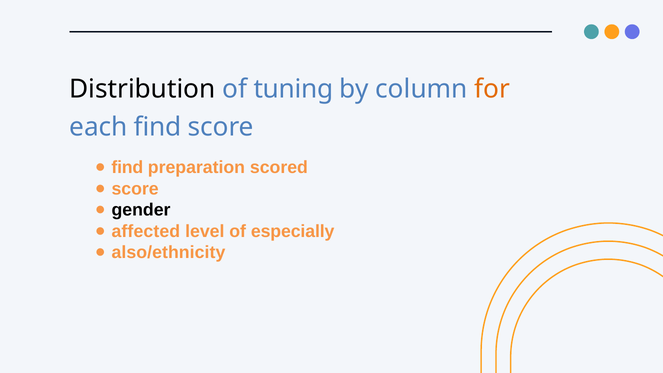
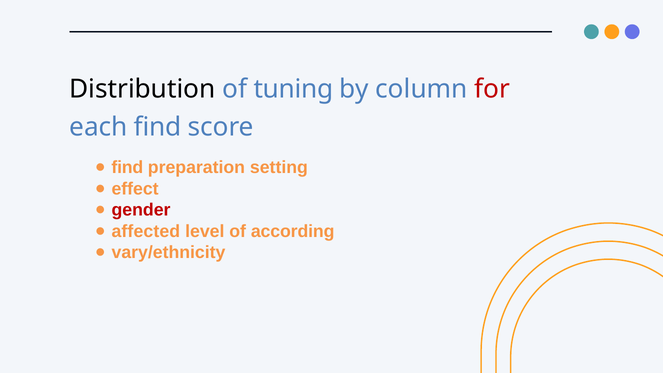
for colour: orange -> red (492, 89)
scored: scored -> setting (279, 168)
score: score -> effect (135, 189)
gender colour: black -> red (141, 210)
especially: especially -> according (293, 231)
also/ethnicity: also/ethnicity -> vary/ethnicity (168, 252)
